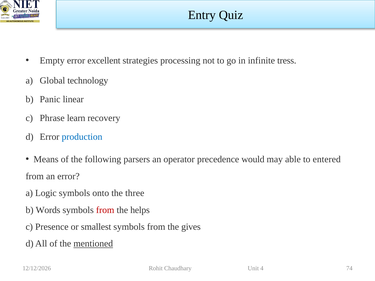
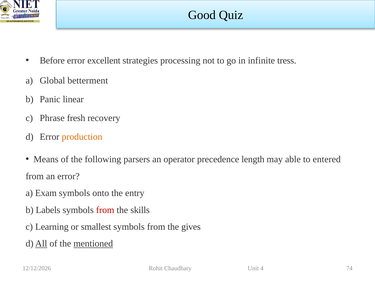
Entry: Entry -> Good (202, 15)
Empty: Empty -> Before (52, 61)
technology: technology -> betterment (88, 81)
learn: learn -> fresh (76, 118)
production colour: blue -> orange (82, 137)
would: would -> length (253, 160)
Logic: Logic -> Exam (46, 193)
three: three -> entry (135, 193)
Words: Words -> Labels (48, 210)
helps: helps -> skills (140, 210)
Presence: Presence -> Learning (52, 227)
All underline: none -> present (41, 244)
